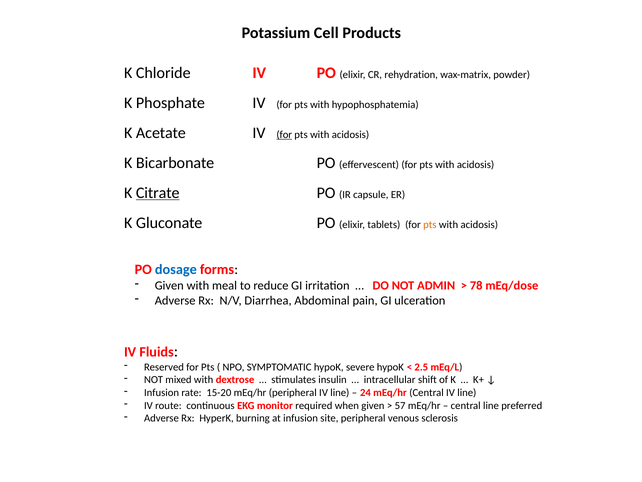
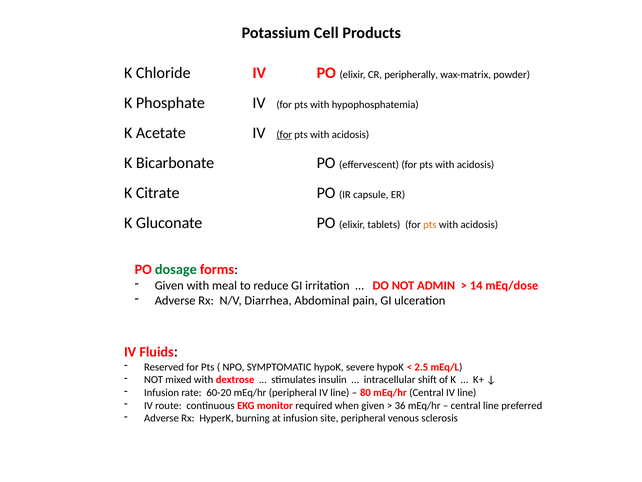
rehydration: rehydration -> peripherally (411, 74)
Citrate underline: present -> none (158, 193)
dosage colour: blue -> green (176, 270)
78: 78 -> 14 (476, 285)
15-20: 15-20 -> 60-20 (219, 392)
24: 24 -> 80 (365, 392)
57: 57 -> 36 (400, 405)
